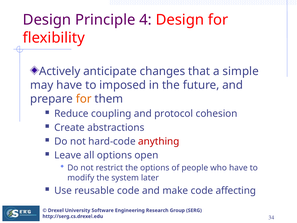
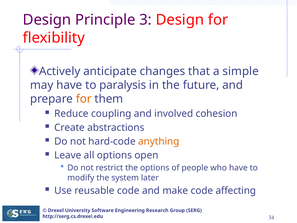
4: 4 -> 3 (146, 20)
imposed: imposed -> paralysis (123, 85)
protocol: protocol -> involved (174, 114)
anything colour: red -> orange (159, 141)
